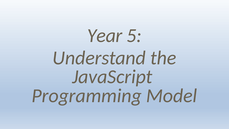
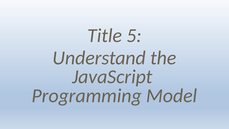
Year: Year -> Title (105, 35)
